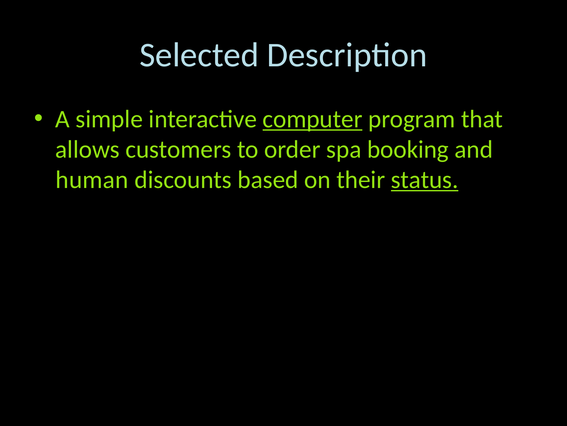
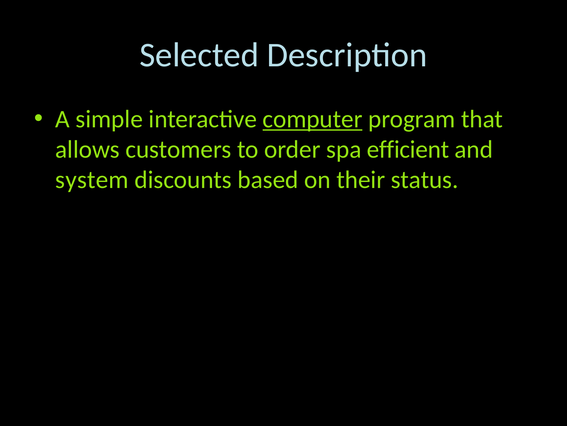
booking: booking -> efficient (408, 149)
human: human -> system (92, 179)
status underline: present -> none (425, 179)
